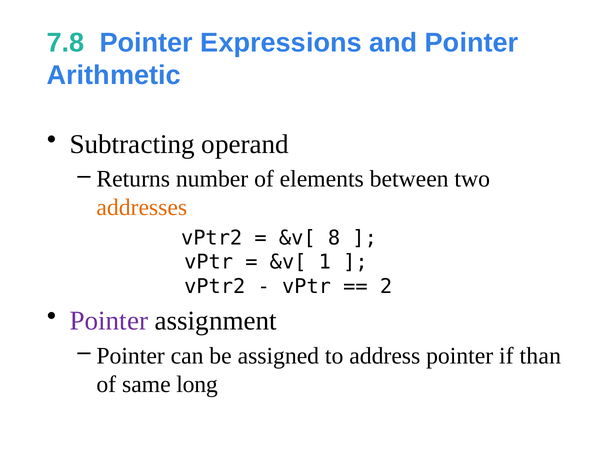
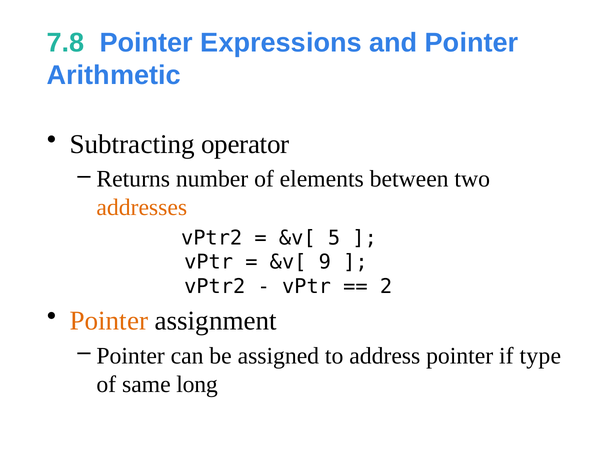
operand: operand -> operator (245, 144)
8: 8 -> 5 (334, 238)
1: 1 -> 9 (325, 262)
Pointer colour: purple -> orange (109, 321)
than: than -> type (540, 356)
